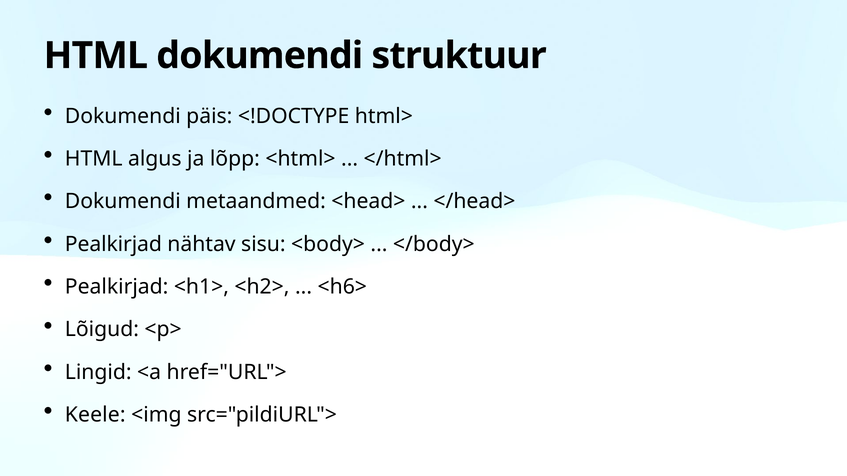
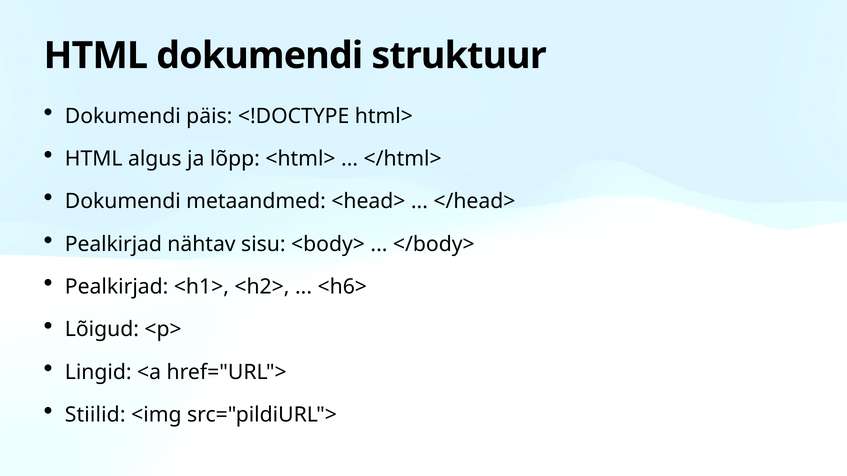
Keele: Keele -> Stiilid (95, 415)
